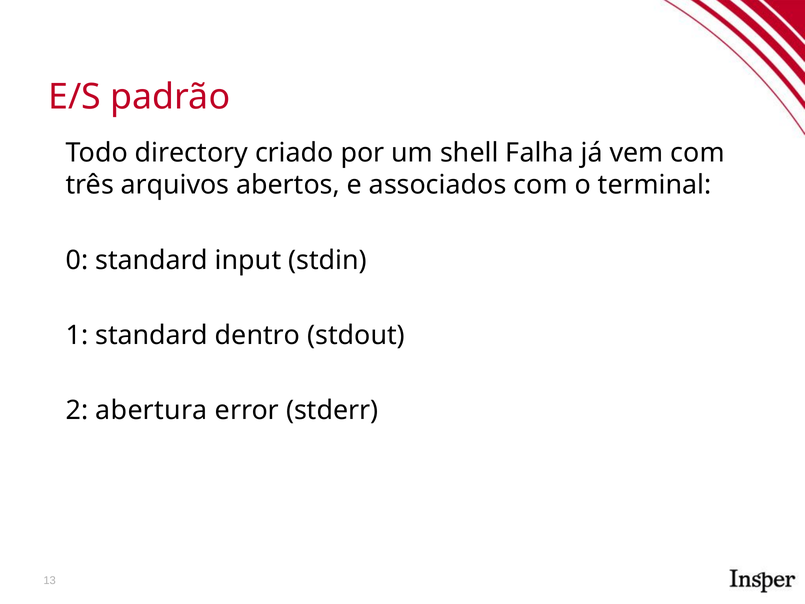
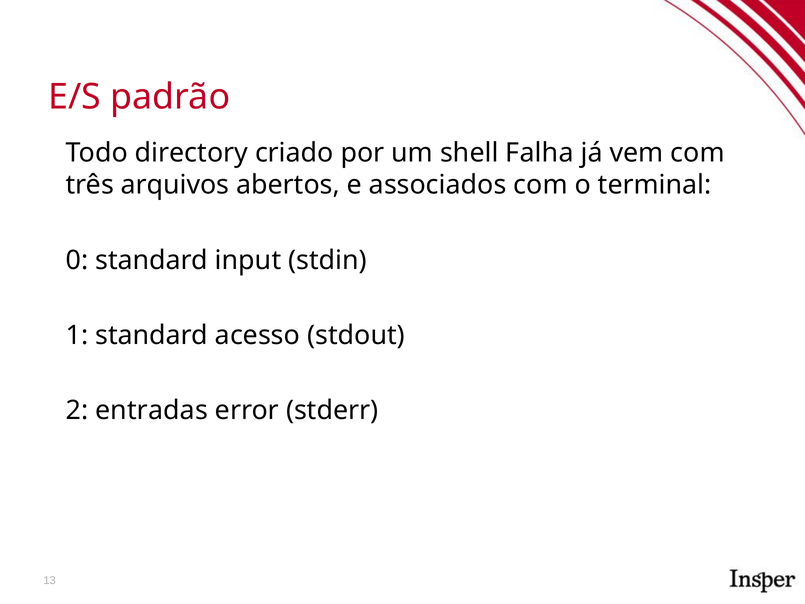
dentro: dentro -> acesso (258, 335)
abertura: abertura -> entradas (152, 410)
